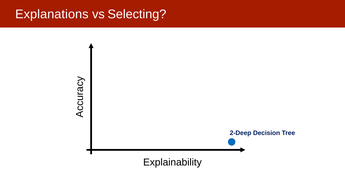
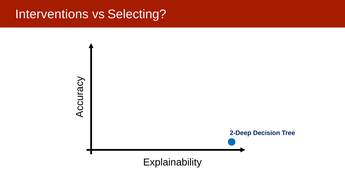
Explanations: Explanations -> Interventions (52, 14)
